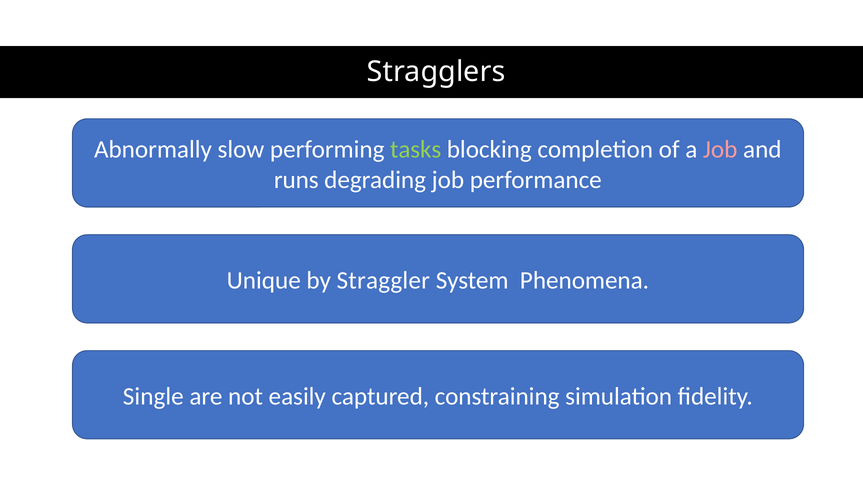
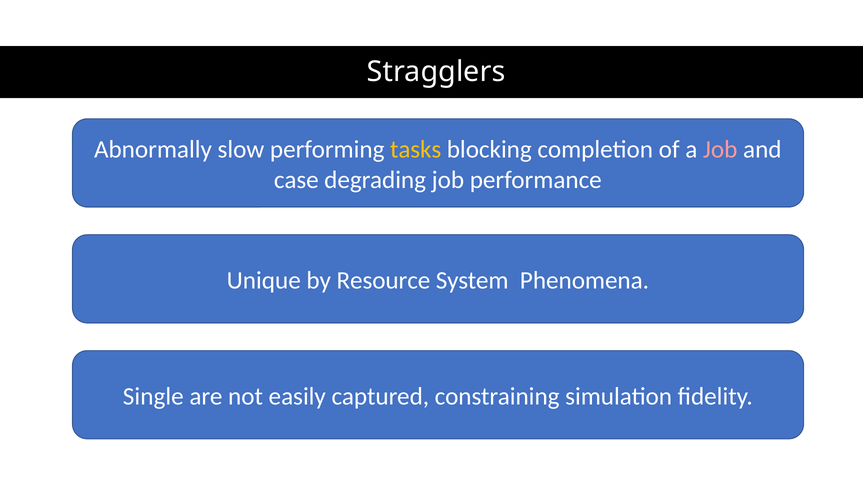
tasks colour: light green -> yellow (416, 150)
runs: runs -> case (296, 180)
Straggler: Straggler -> Resource (383, 281)
